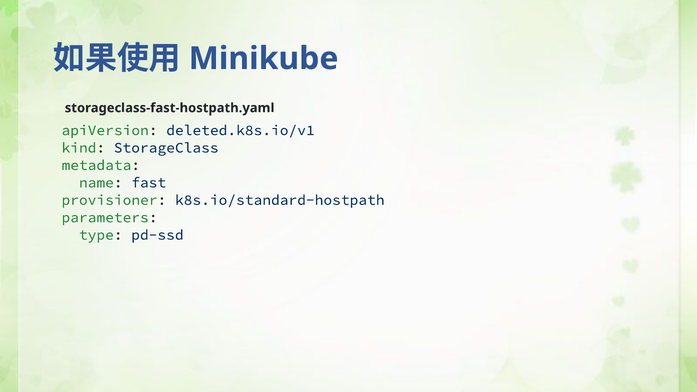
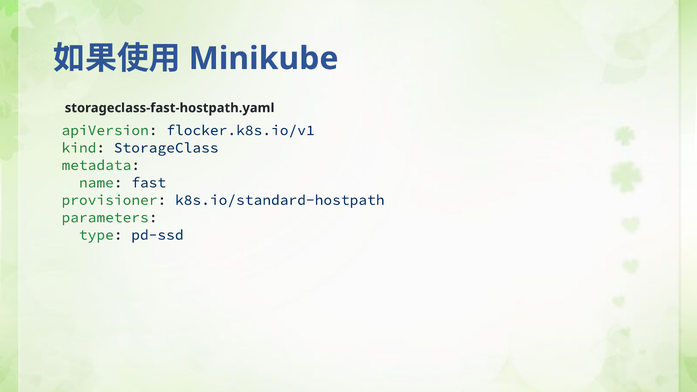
deleted.k8s.io/v1: deleted.k8s.io/v1 -> flocker.k8s.io/v1 (240, 130)
